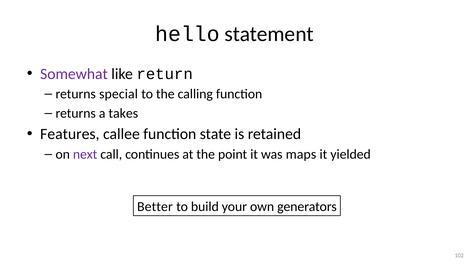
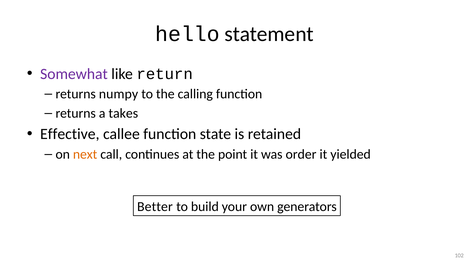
special: special -> numpy (119, 94)
Features: Features -> Effective (70, 134)
next colour: purple -> orange (85, 154)
maps: maps -> order (301, 154)
